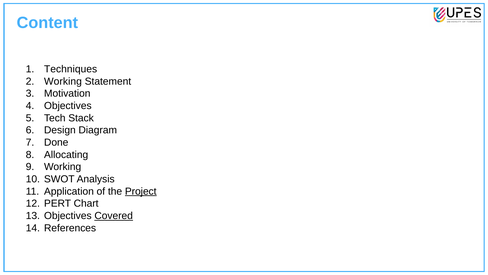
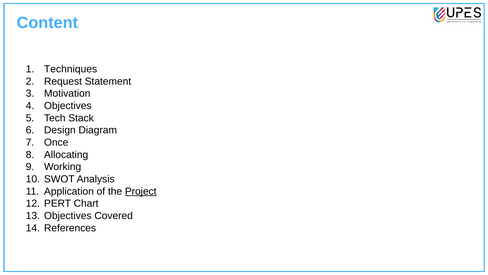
Working: Working -> Request (63, 81)
Done: Done -> Once (56, 142)
Covered underline: present -> none (114, 215)
